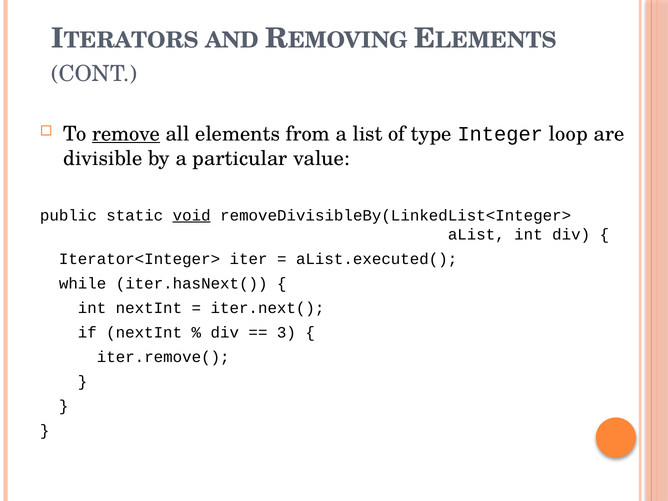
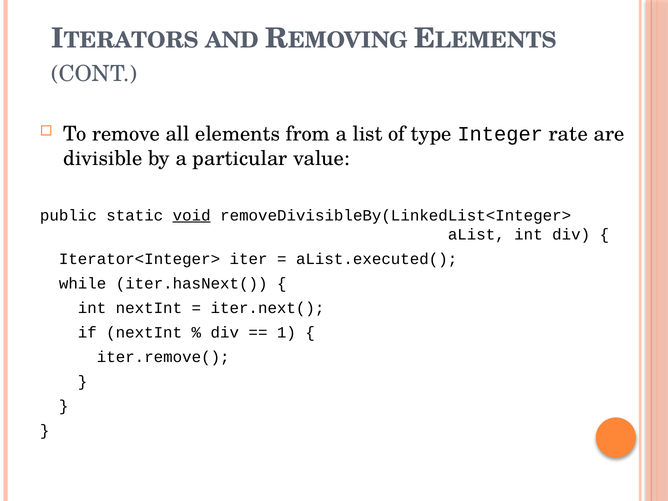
remove underline: present -> none (126, 134)
loop: loop -> rate (568, 134)
3: 3 -> 1 (286, 332)
